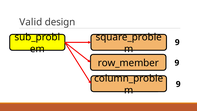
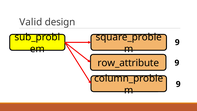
row_member: row_member -> row_attribute (128, 63)
